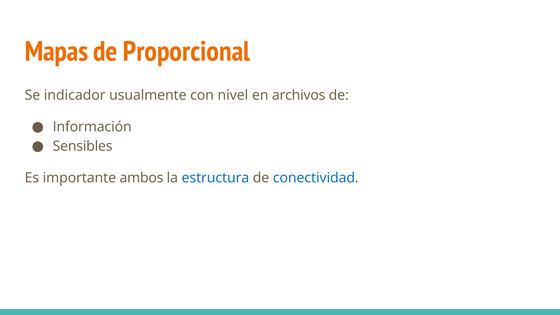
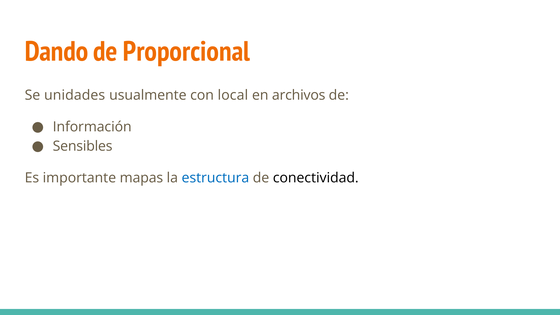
Mapas: Mapas -> Dando (56, 52)
indicador: indicador -> unidades (75, 95)
nivel: nivel -> local (233, 95)
ambos: ambos -> mapas (141, 178)
conectividad colour: blue -> black (316, 178)
